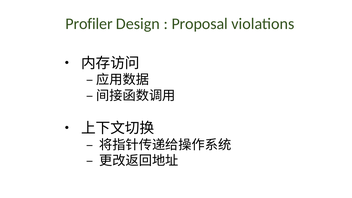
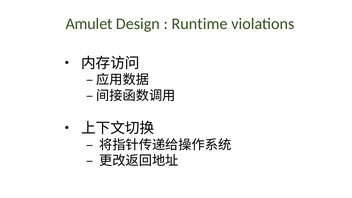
Profiler: Profiler -> Amulet (89, 24)
Proposal: Proposal -> Runtime (200, 24)
